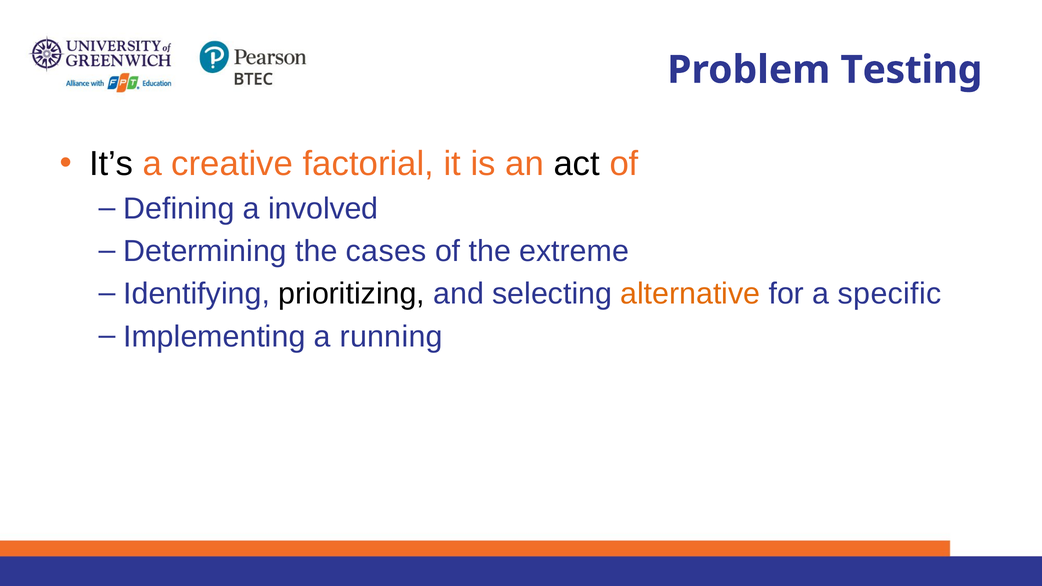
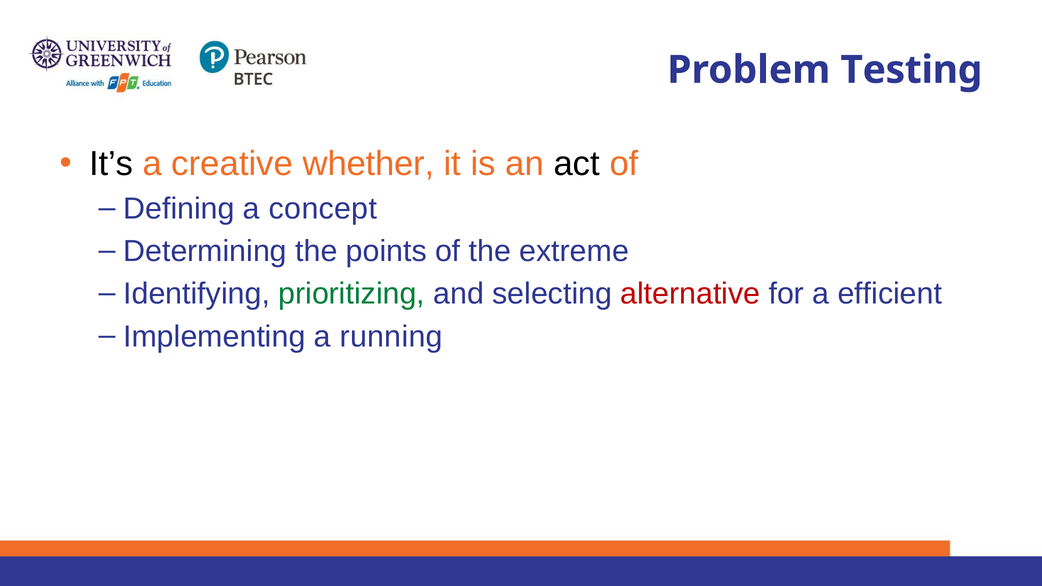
factorial: factorial -> whether (369, 164)
involved: involved -> concept (323, 209)
cases: cases -> points (386, 251)
prioritizing colour: black -> green (352, 294)
alternative colour: orange -> red (690, 294)
specific: specific -> efficient (890, 294)
